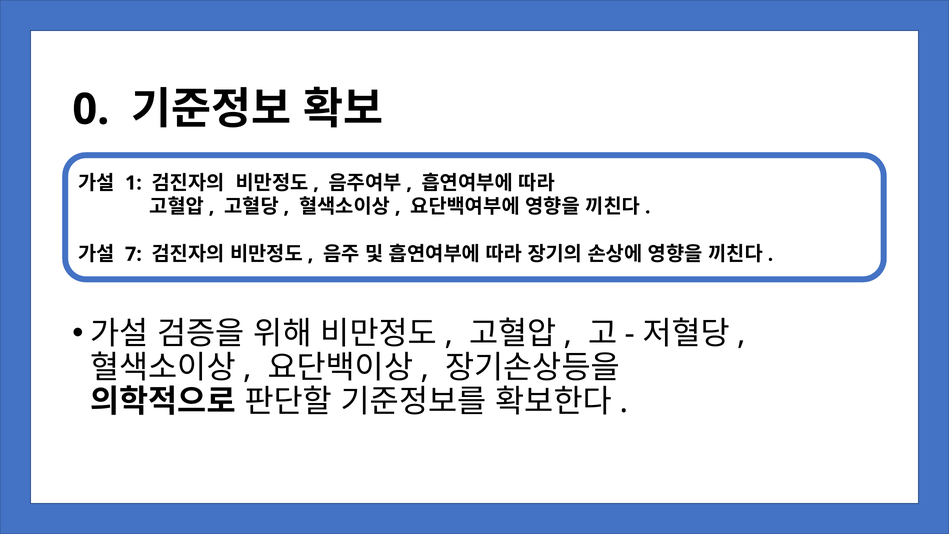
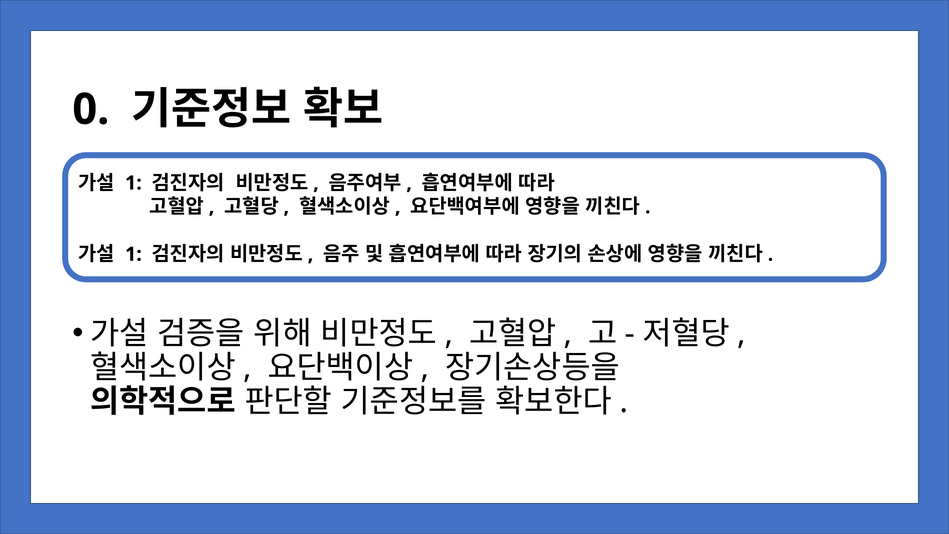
7: 7 -> 1 (133, 254)
